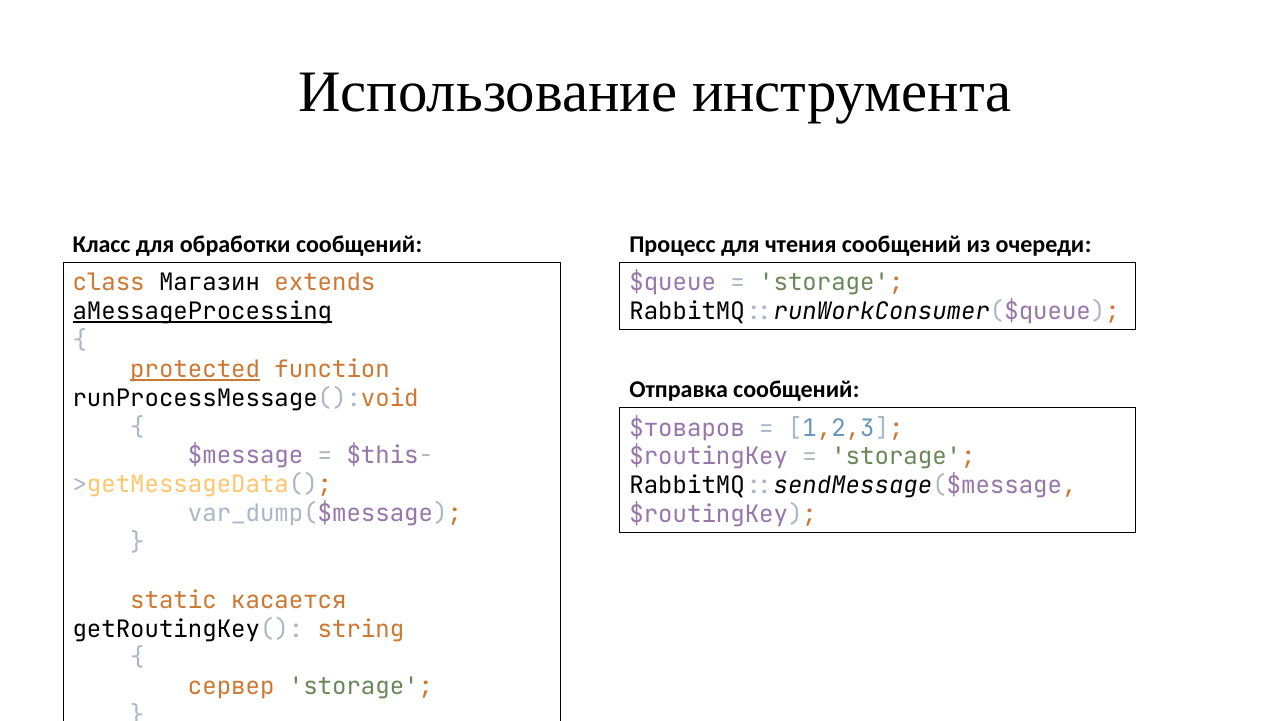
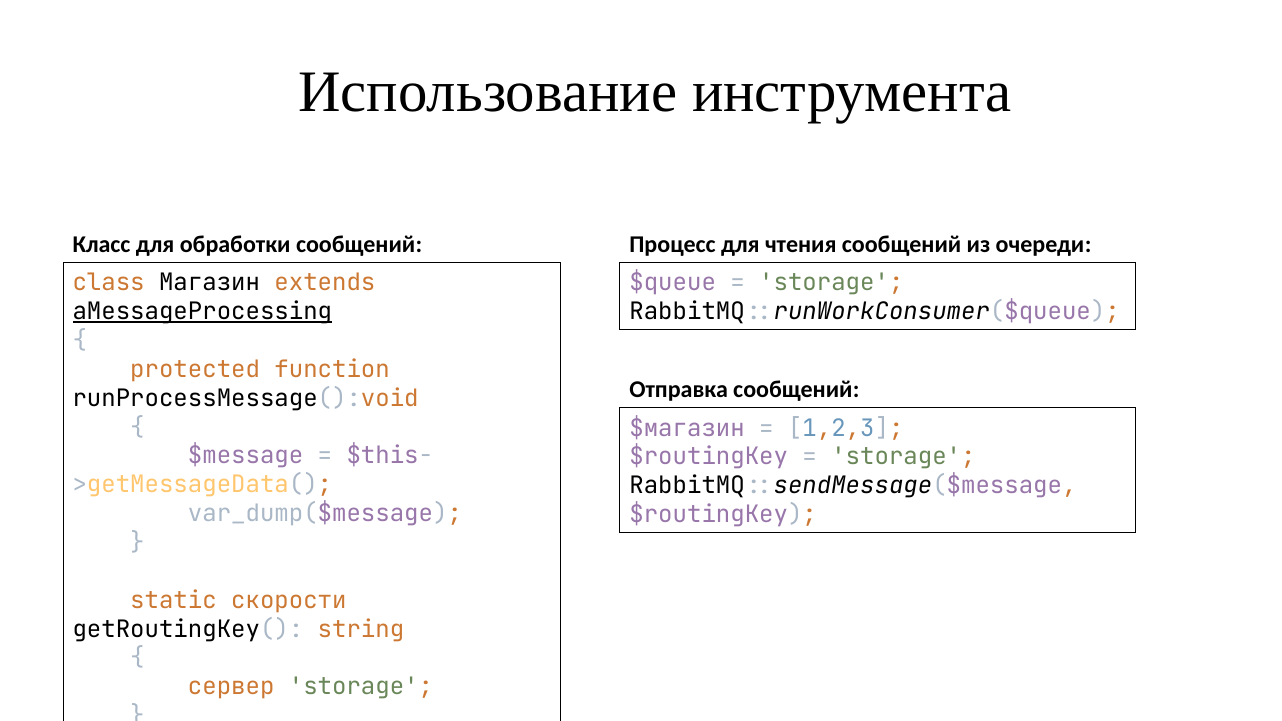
protected underline: present -> none (195, 370)
$товаров: $товаров -> $магазин (687, 428)
касается: касается -> скорости (289, 600)
